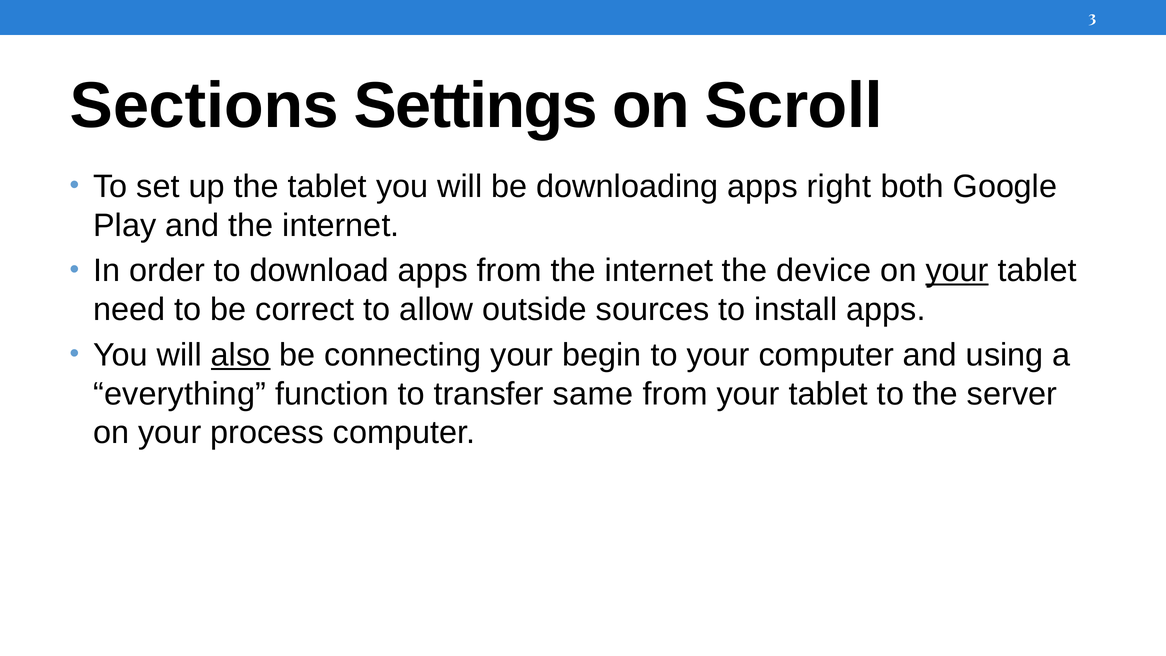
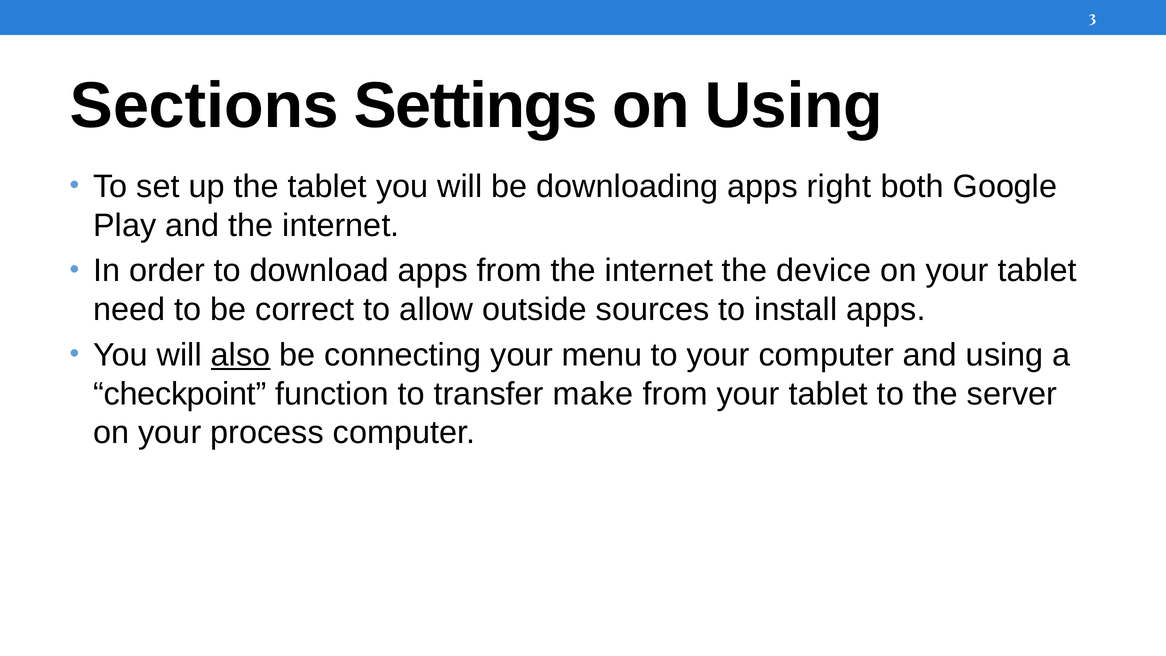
on Scroll: Scroll -> Using (794, 106)
your underline: present -> none (957, 271)
begin: begin -> menu (602, 355)
everything: everything -> checkpoint (180, 394)
same: same -> make (593, 394)
